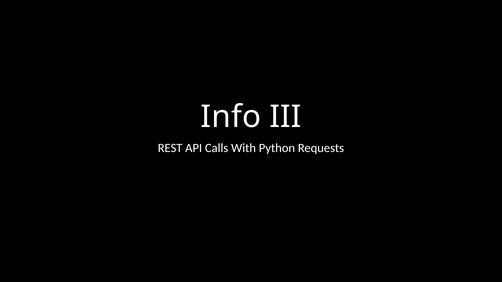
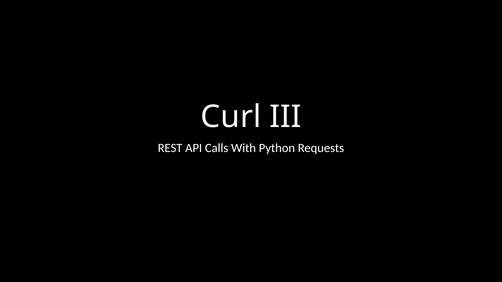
Info: Info -> Curl (231, 117)
